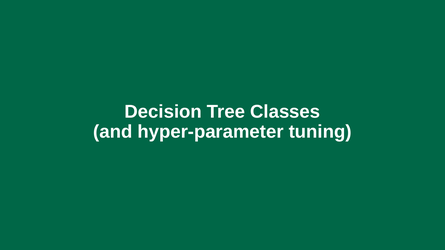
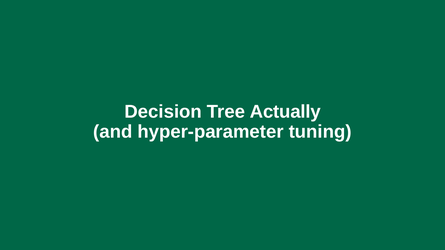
Classes: Classes -> Actually (285, 112)
